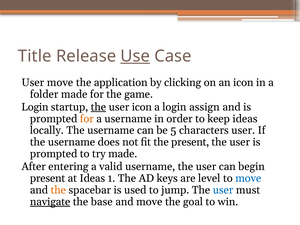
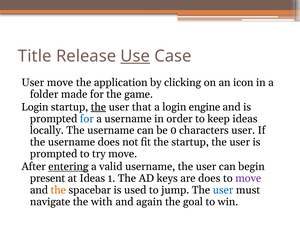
user icon: icon -> that (142, 107)
assign: assign -> engine (205, 107)
for colour: orange -> blue (87, 119)
5: 5 -> 0 (173, 130)
the present: present -> startup (190, 142)
try made: made -> move (123, 154)
entering underline: none -> present (68, 167)
are level: level -> does (209, 178)
move colour: blue -> purple (248, 178)
navigate underline: present -> none (50, 202)
base: base -> with (102, 202)
and move: move -> again (149, 202)
